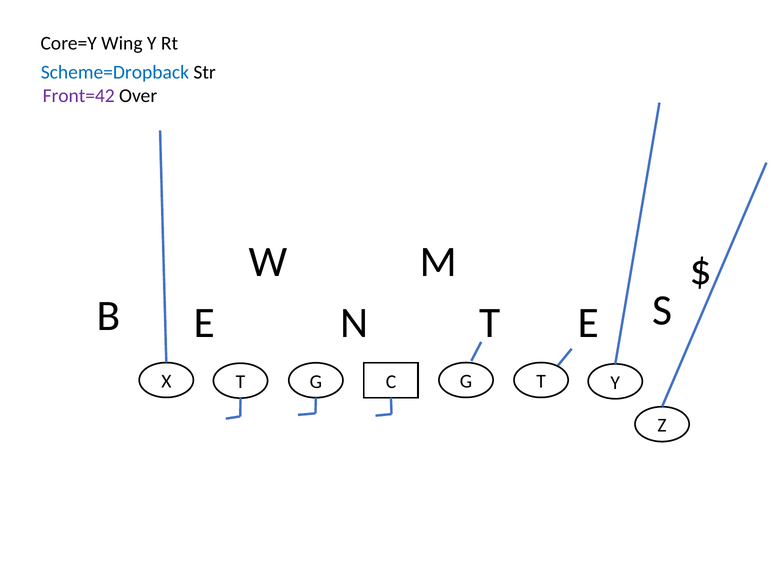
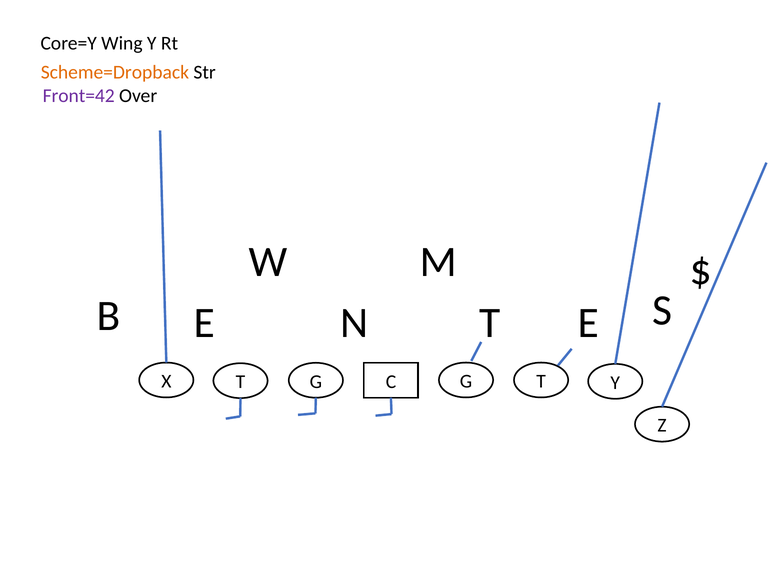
Scheme=Dropback colour: blue -> orange (115, 72)
